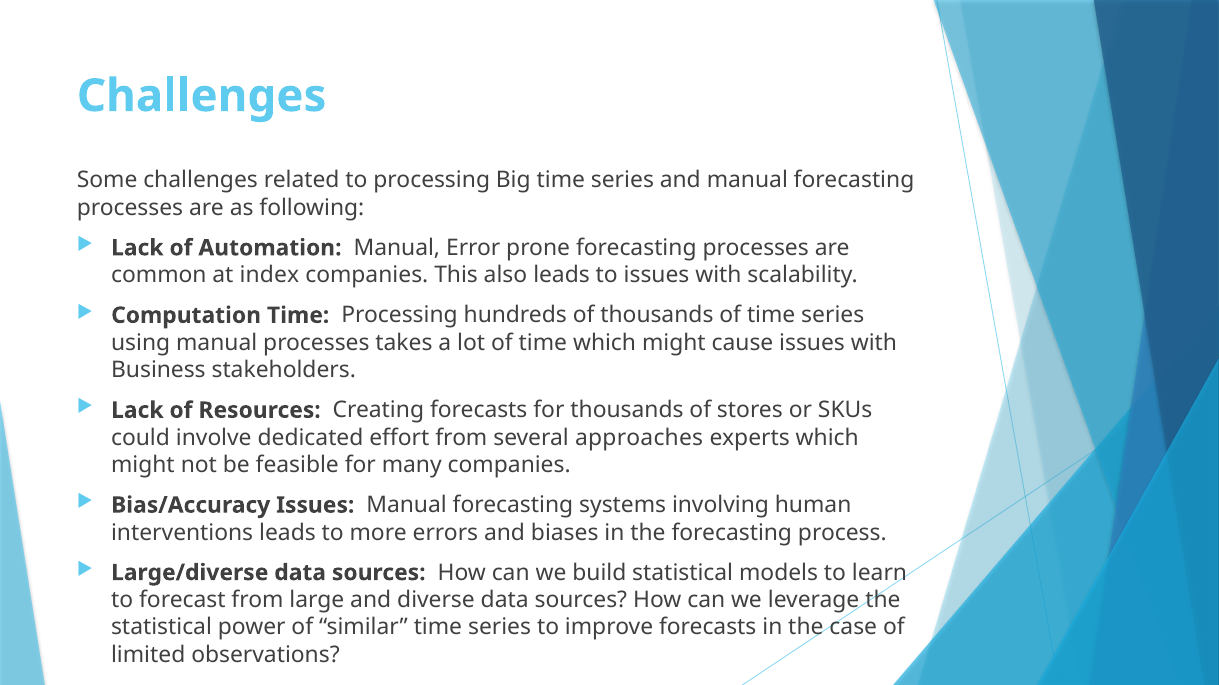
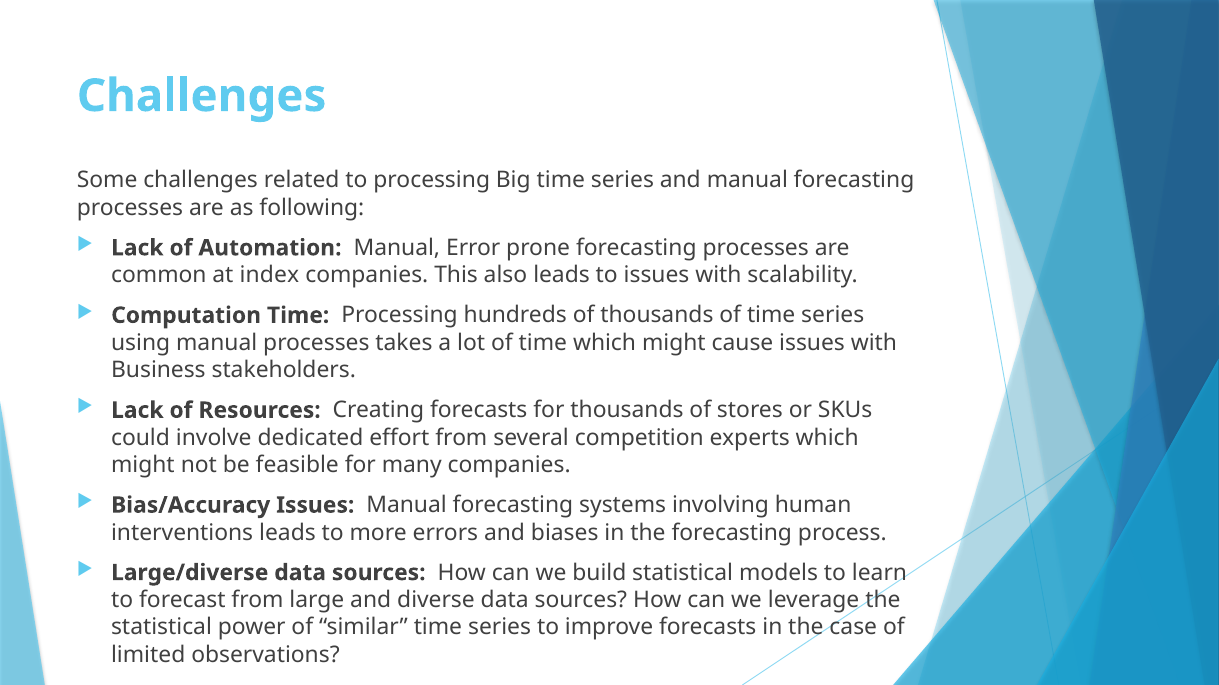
approaches: approaches -> competition (639, 438)
